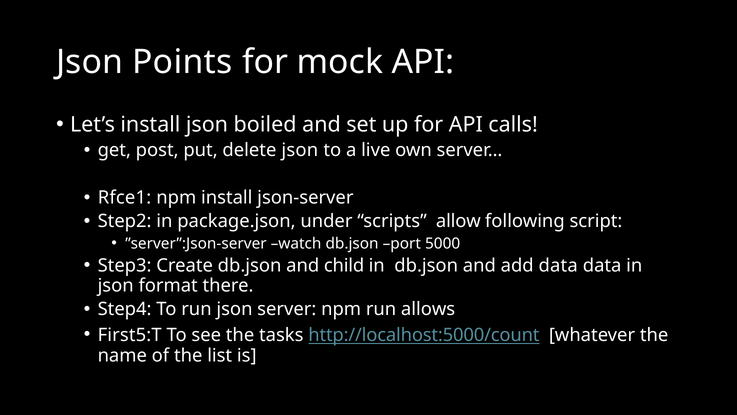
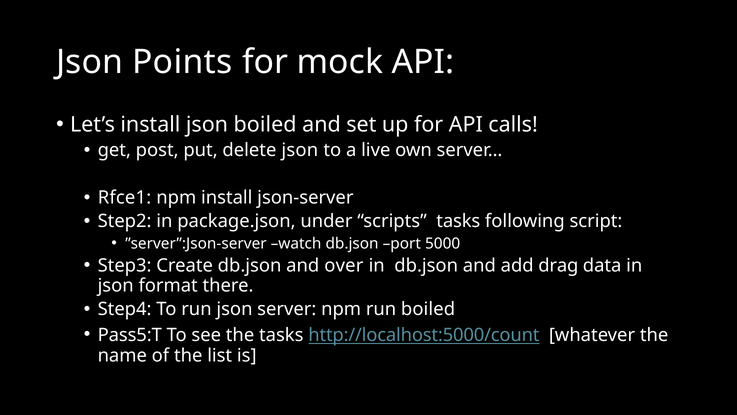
scripts allow: allow -> tasks (458, 221)
child: child -> over (344, 265)
add data: data -> drag (558, 265)
run allows: allows -> boiled (428, 309)
First5:T: First5:T -> Pass5:T (130, 335)
